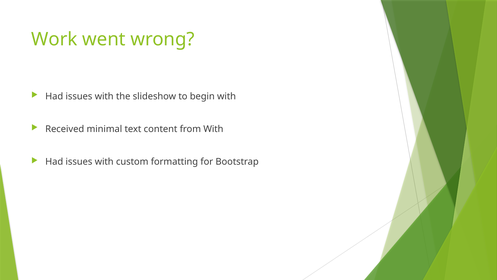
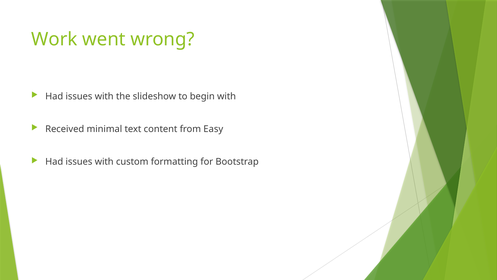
from With: With -> Easy (213, 129)
